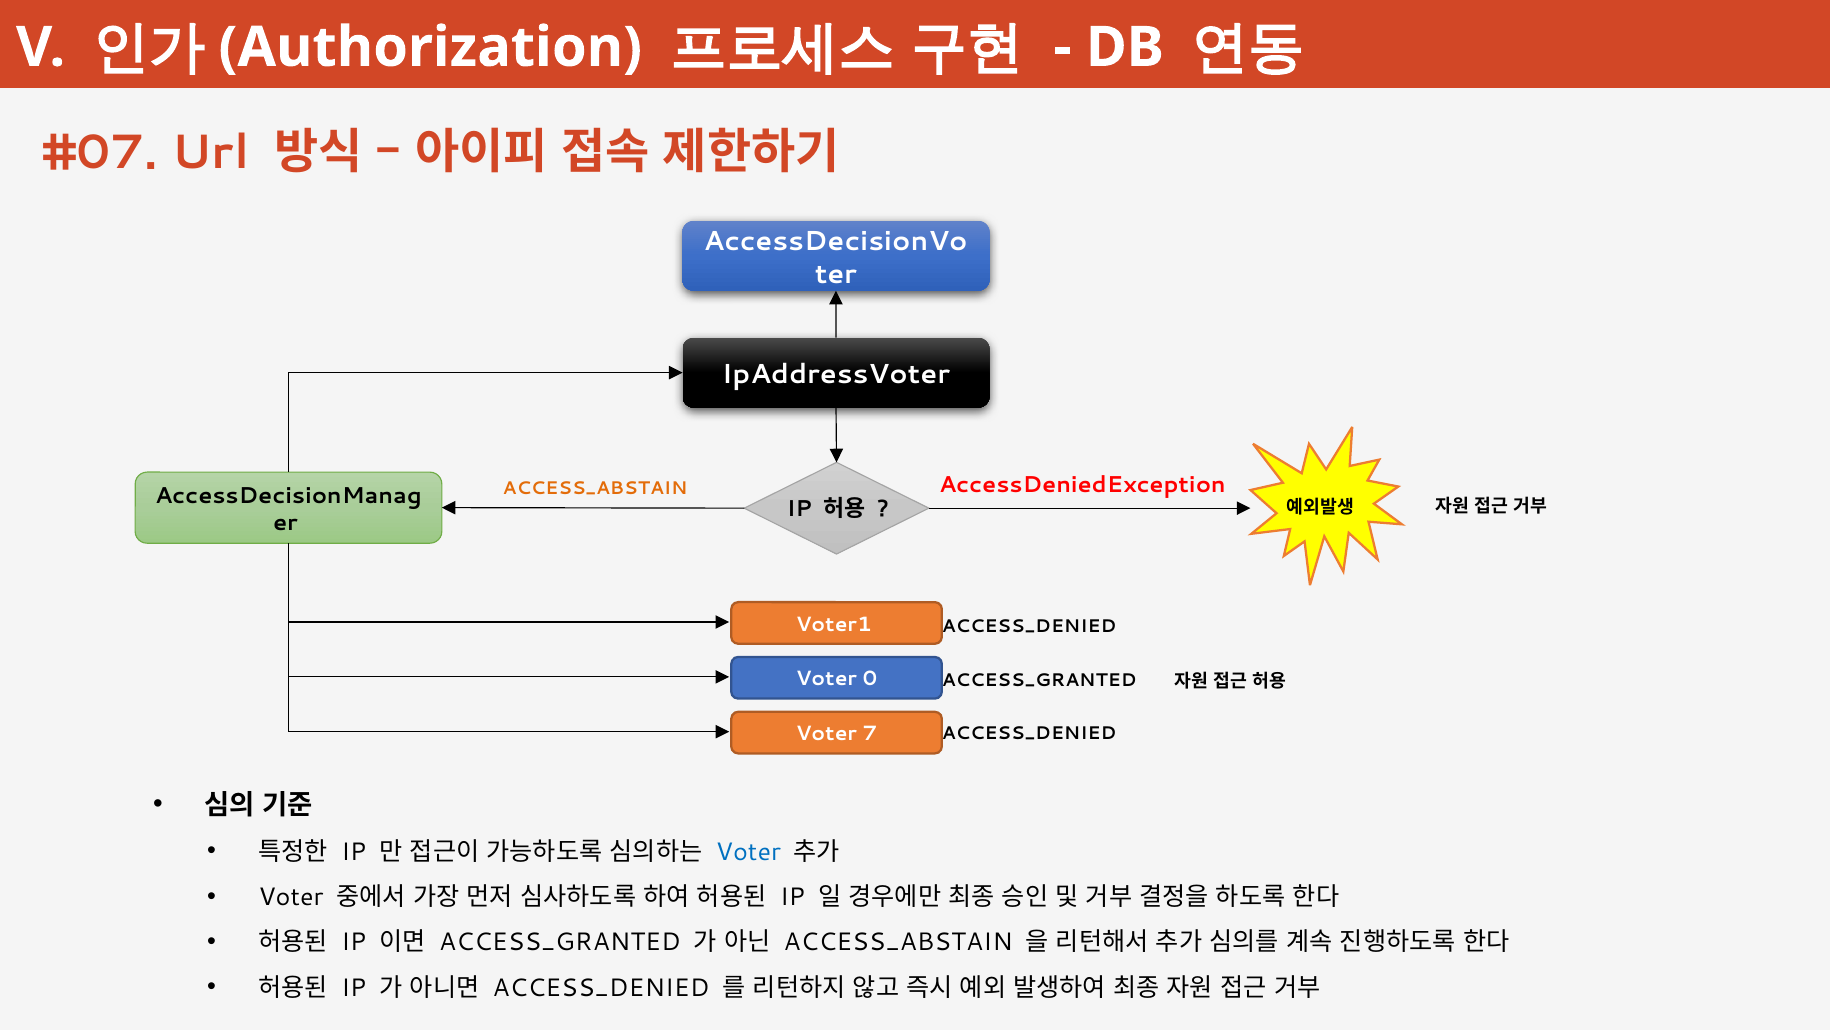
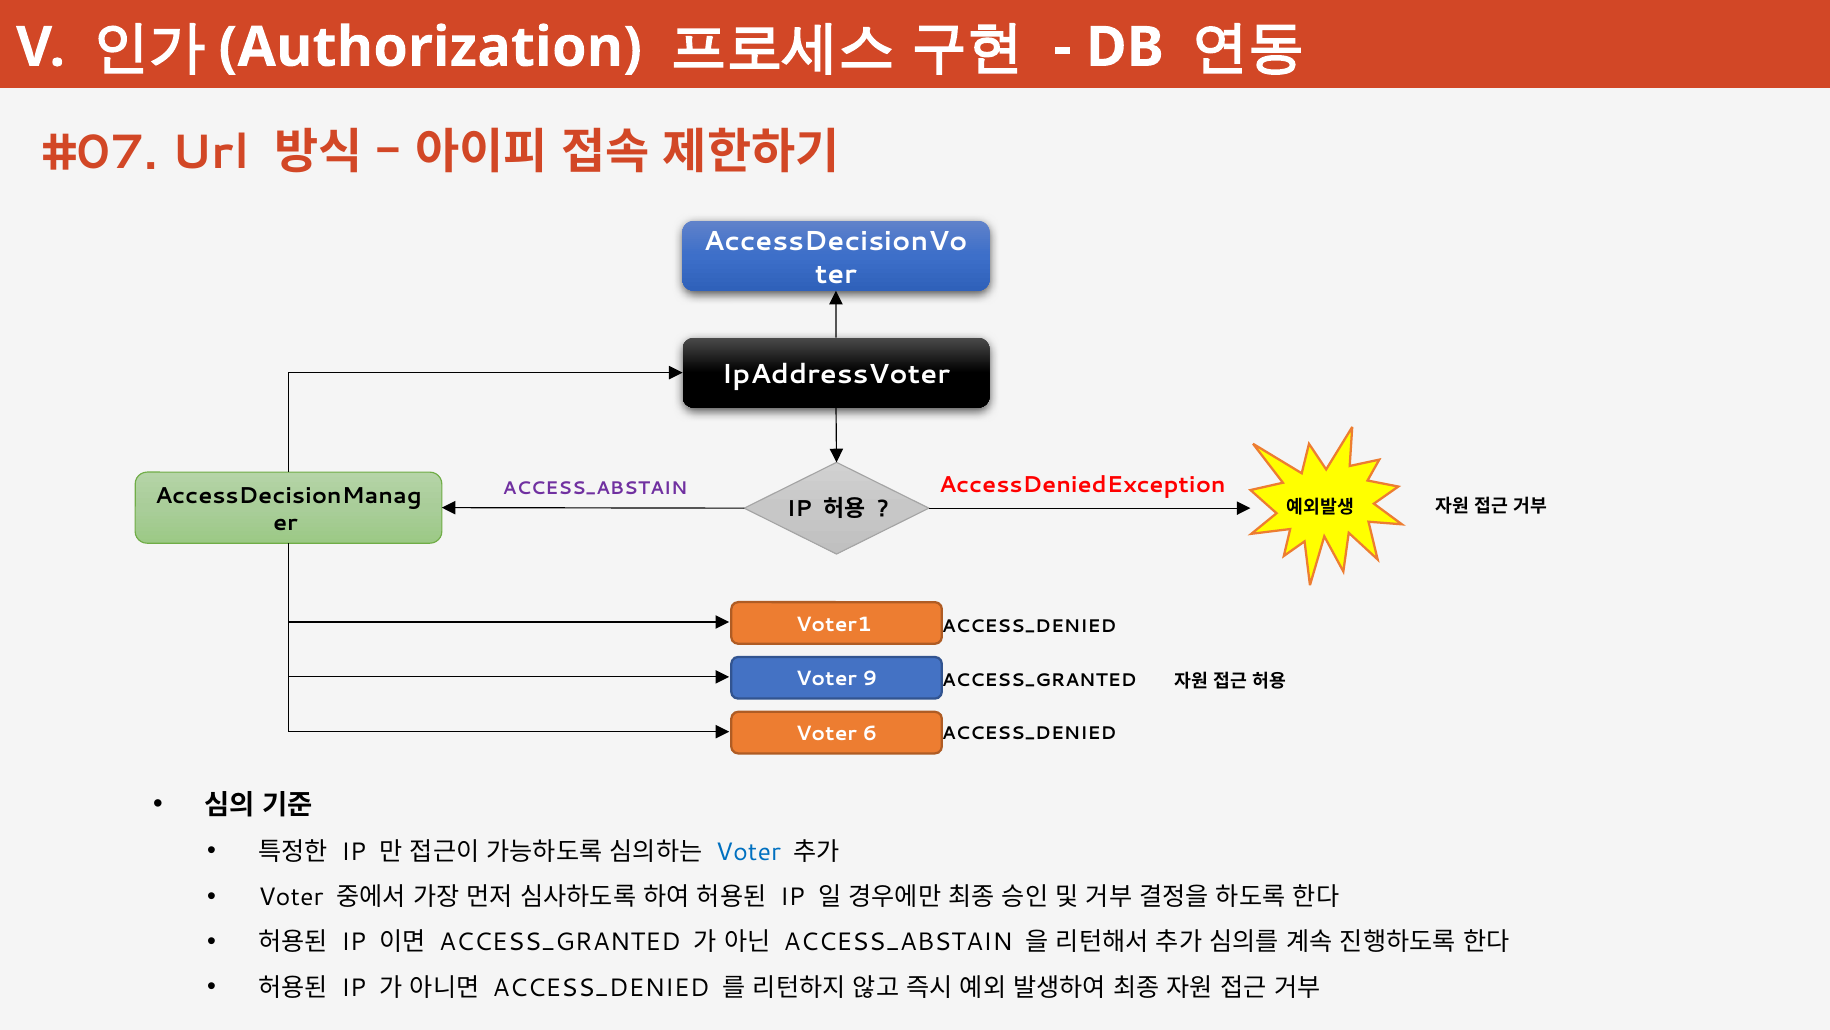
ACCESS_ABSTAIN colour: orange -> purple (595, 488)
0: 0 -> 9 (870, 679)
7: 7 -> 6 (870, 734)
